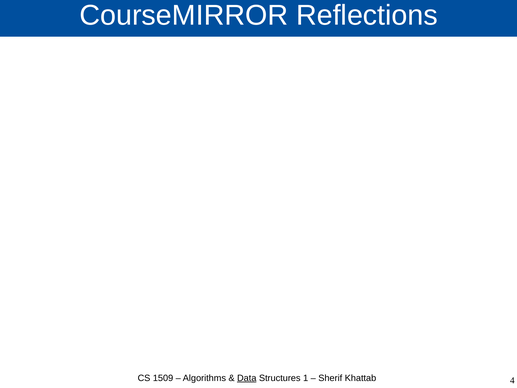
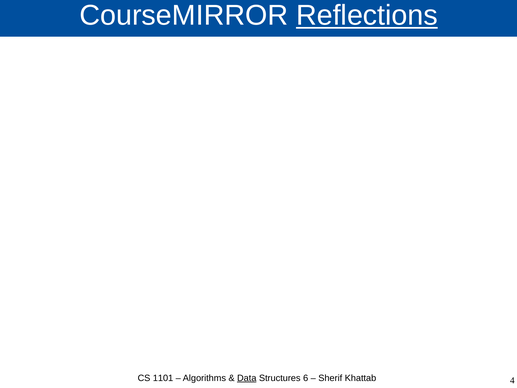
Reflections underline: none -> present (367, 15)
1509: 1509 -> 1101 (163, 378)
1: 1 -> 6 (306, 378)
